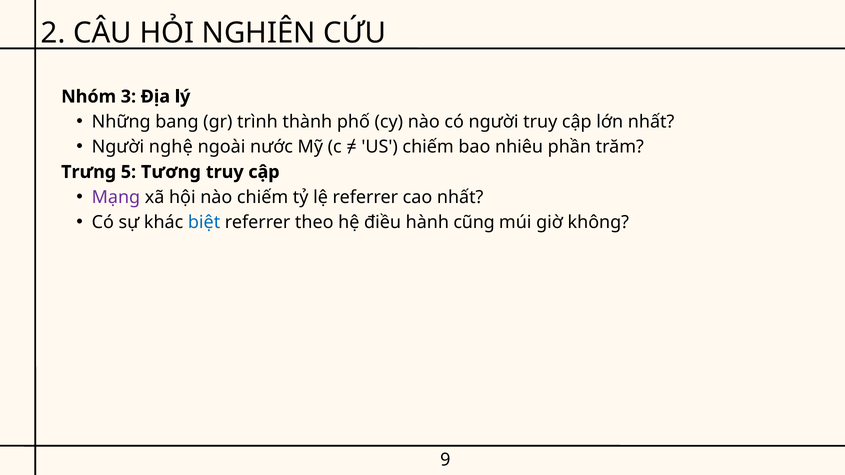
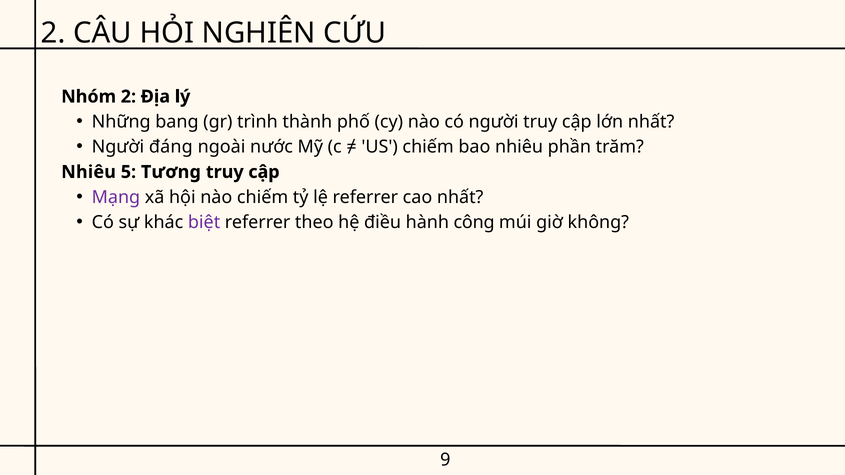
Nhóm 3: 3 -> 2 (128, 97)
nghệ: nghệ -> đáng (171, 147)
Trưng: Trưng -> Nhiêu (89, 172)
biệt colour: blue -> purple (204, 222)
cũng: cũng -> công (474, 222)
